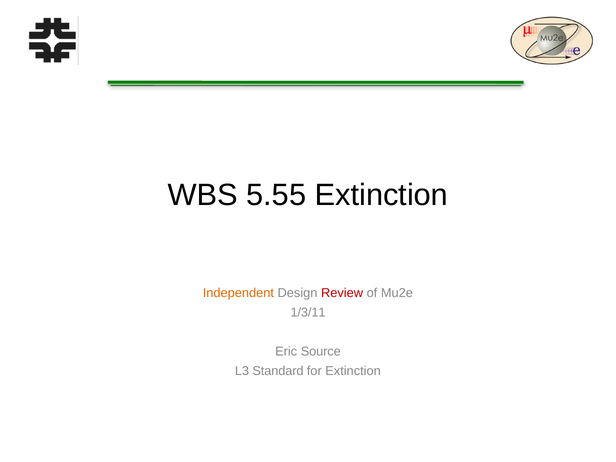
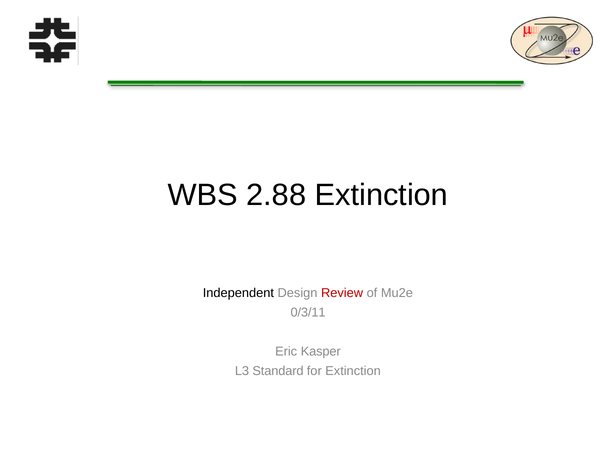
5.55: 5.55 -> 2.88 (276, 195)
Independent colour: orange -> black (238, 293)
1/3/11: 1/3/11 -> 0/3/11 (308, 312)
Source: Source -> Kasper (321, 351)
